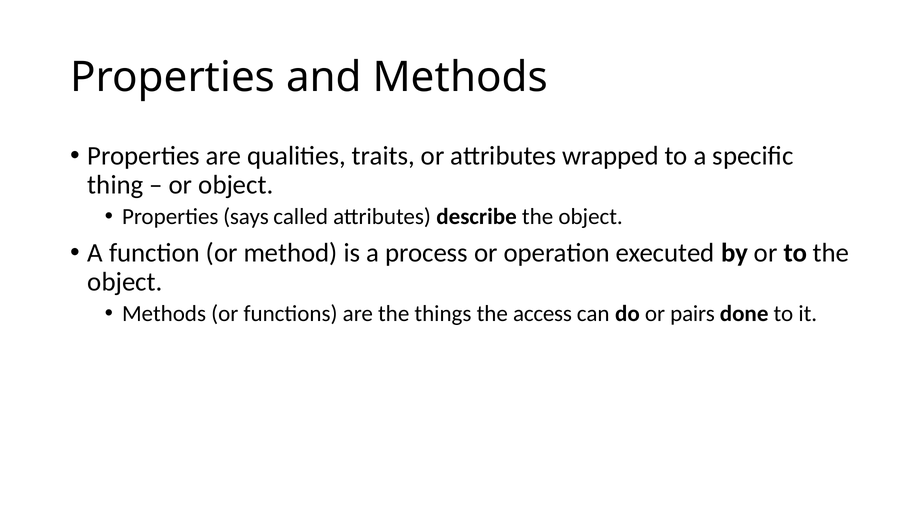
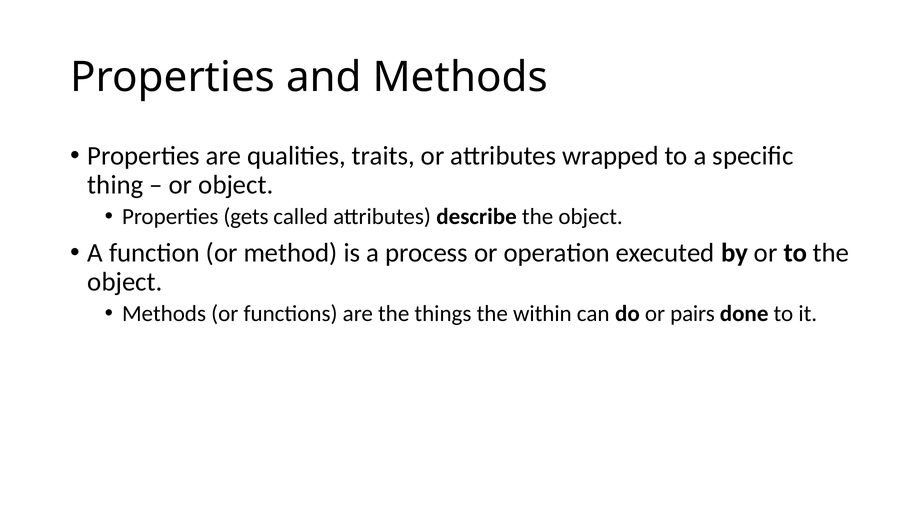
says: says -> gets (246, 216)
access: access -> within (542, 314)
